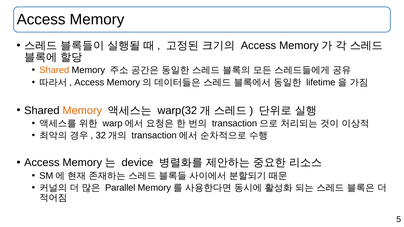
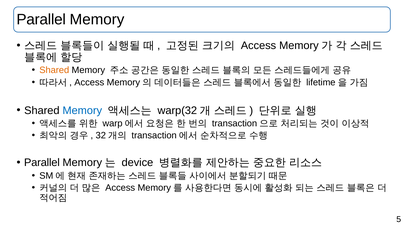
Access: Access -> Parallel (41, 19)
Memory colour: orange -> blue (82, 111)
Access: Access -> Parallel (42, 163)
Parallel: Parallel -> Access (120, 188)
